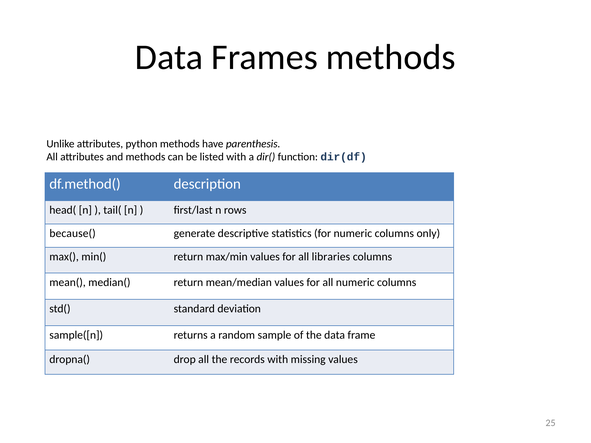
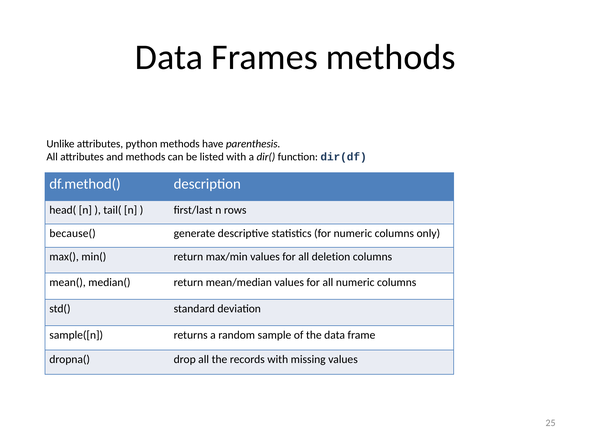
libraries: libraries -> deletion (331, 257)
